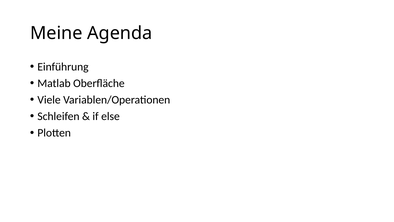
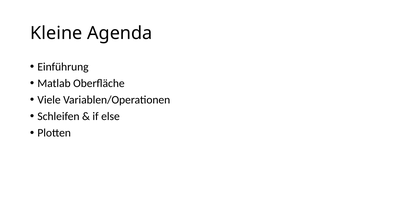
Meine: Meine -> Kleine (56, 33)
